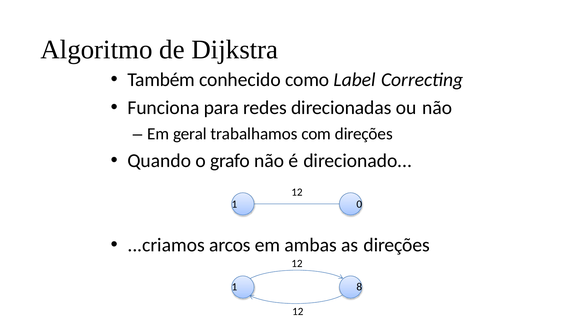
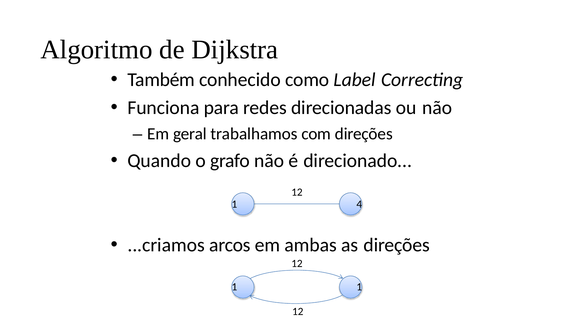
0: 0 -> 4 (359, 205)
1 8: 8 -> 1 (359, 288)
